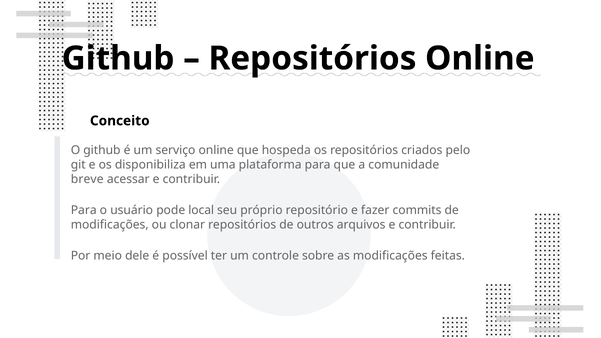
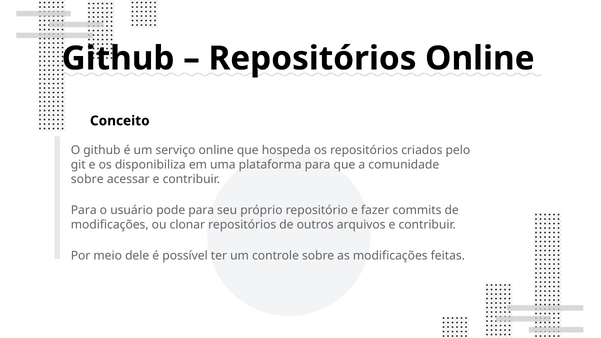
breve: breve -> sobre (87, 179)
pode local: local -> para (201, 210)
